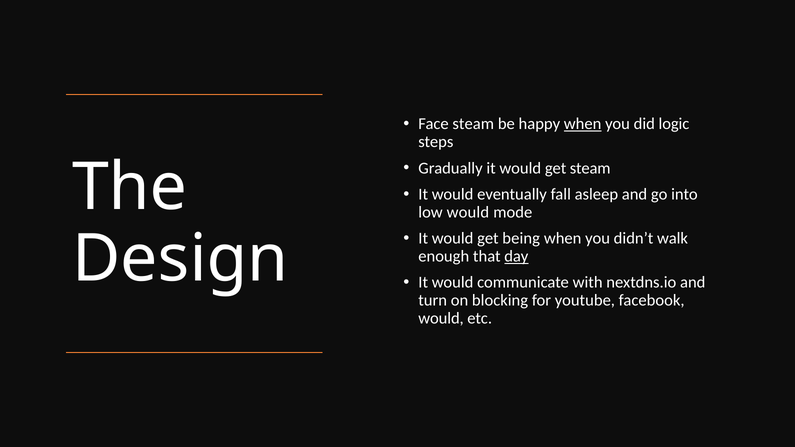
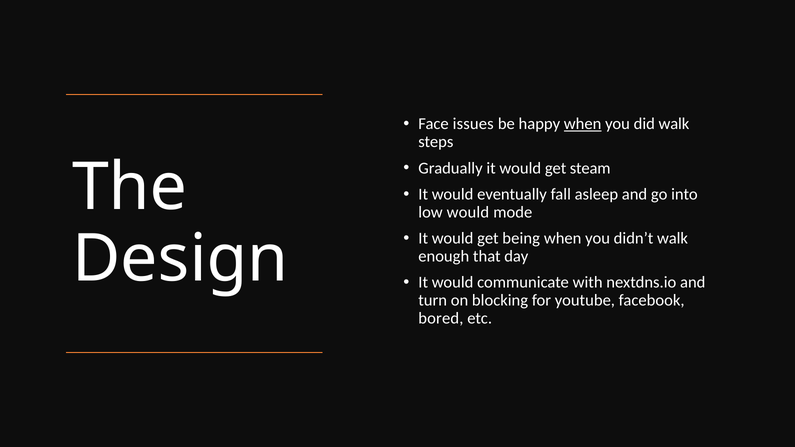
Face steam: steam -> issues (473, 124)
did logic: logic -> walk (674, 124)
day underline: present -> none (516, 256)
would: would -> bored (441, 318)
